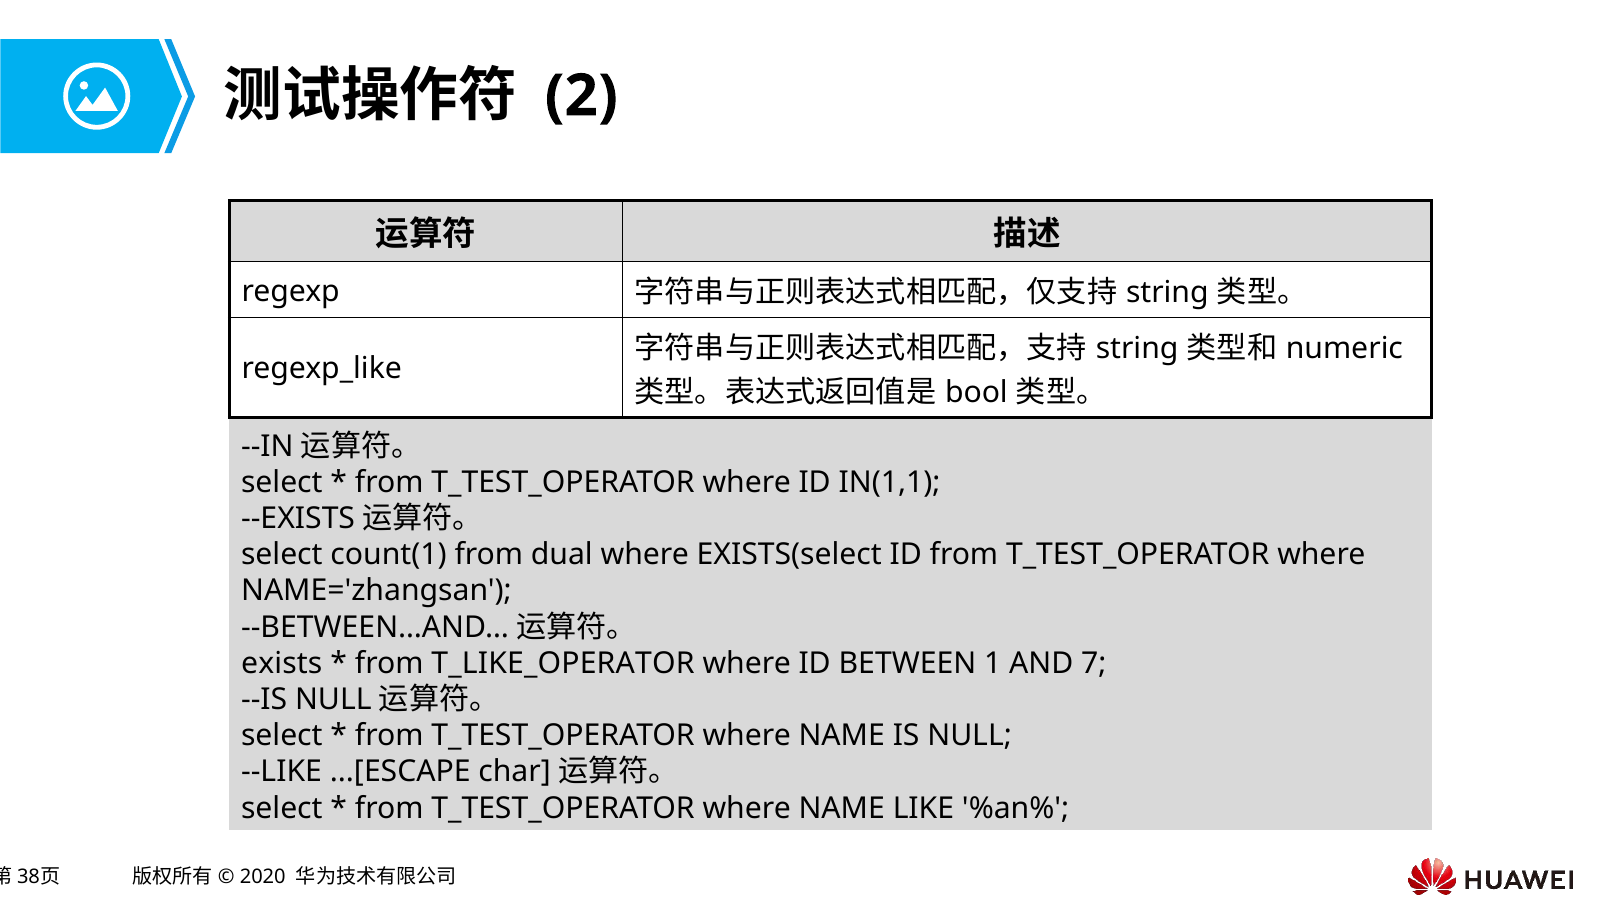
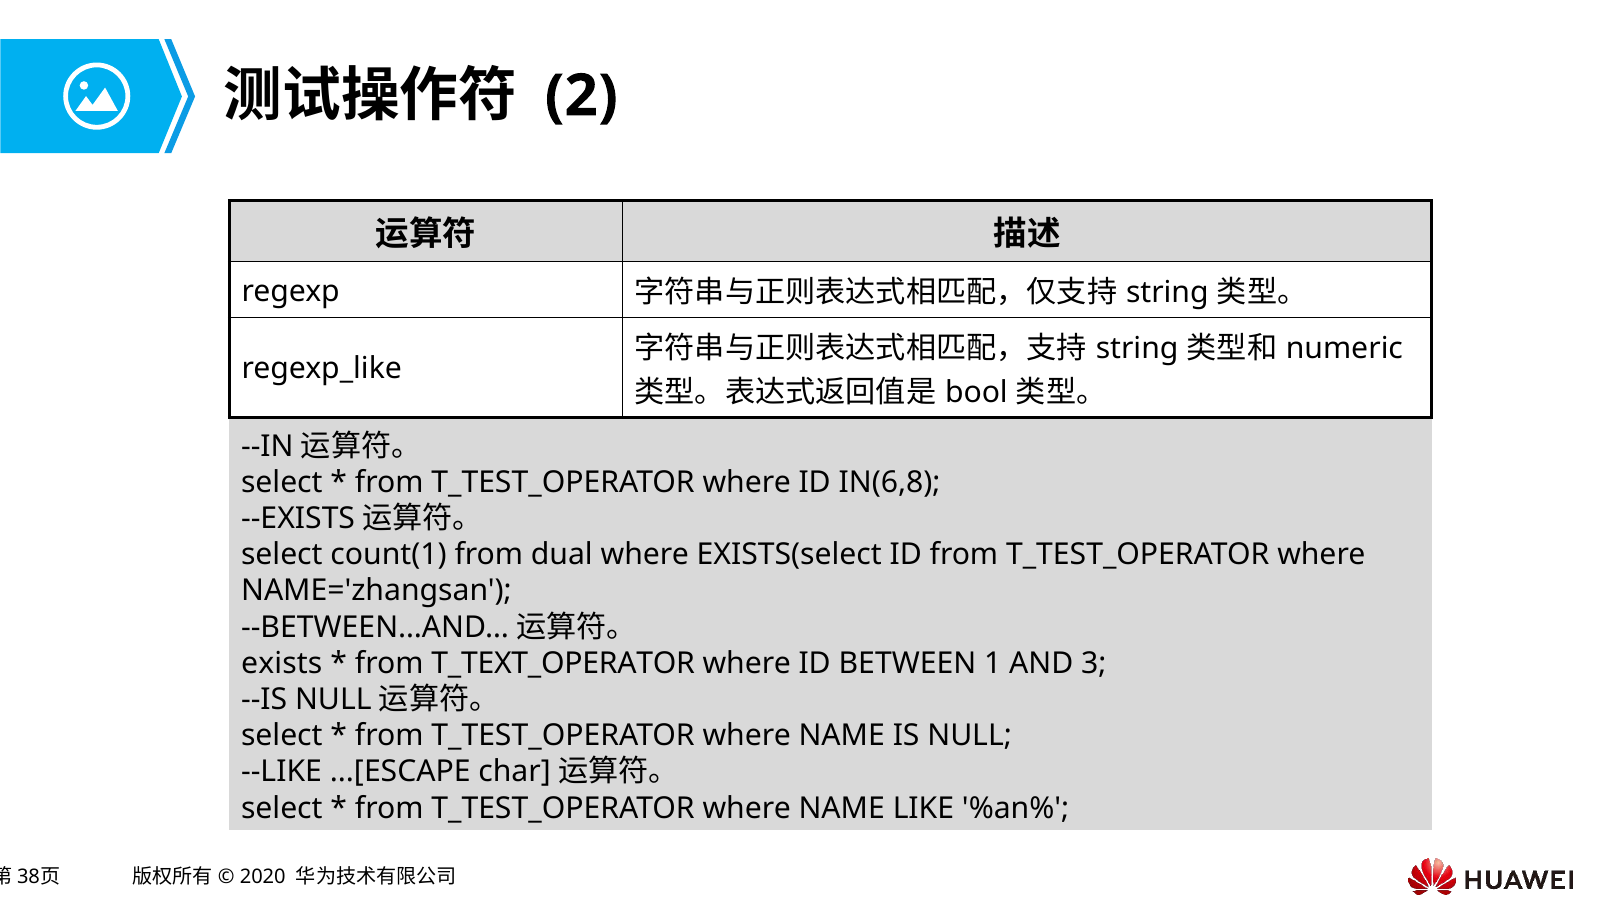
IN(1,1: IN(1,1 -> IN(6,8 (890, 482)
T_LIKE_OPERATOR: T_LIKE_OPERATOR -> T_TEXT_OPERATOR (563, 663)
7: 7 -> 3 (1094, 663)
